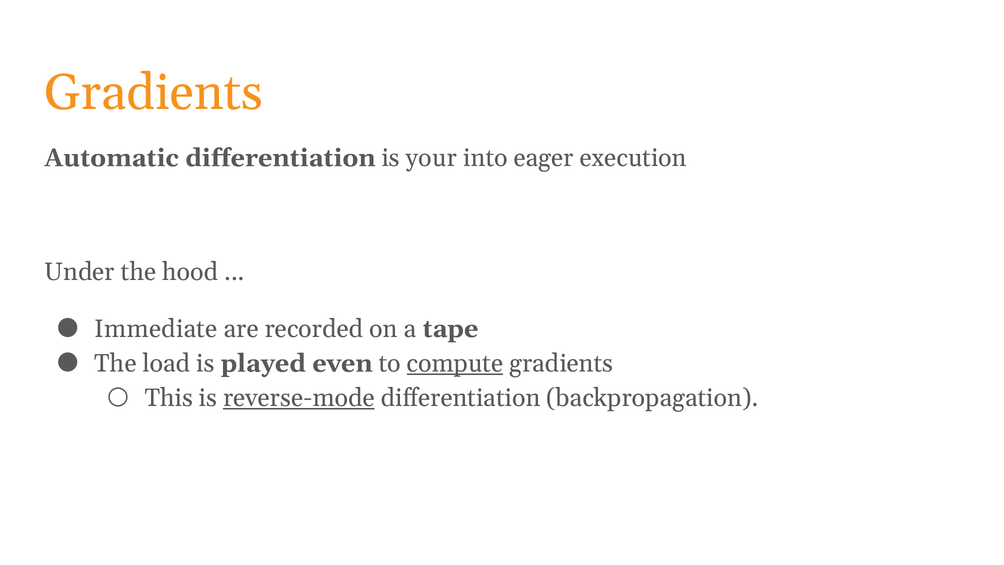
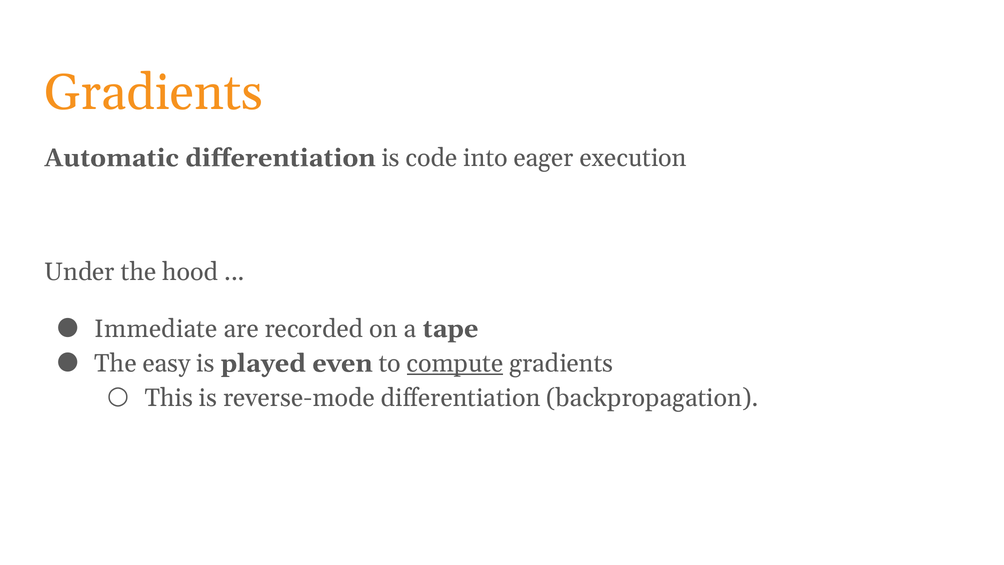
your: your -> code (432, 158)
load: load -> easy (166, 363)
reverse-mode underline: present -> none (299, 398)
